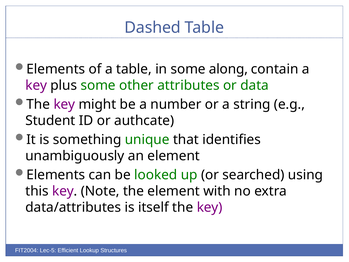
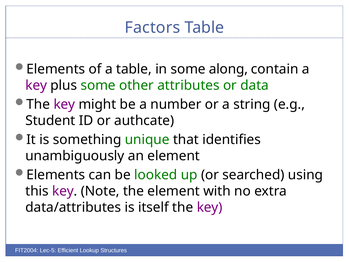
Dashed: Dashed -> Factors (152, 27)
